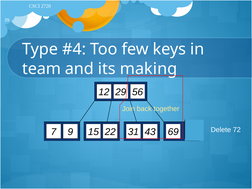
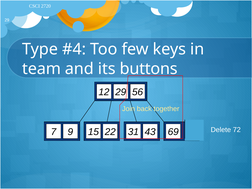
making: making -> buttons (149, 69)
